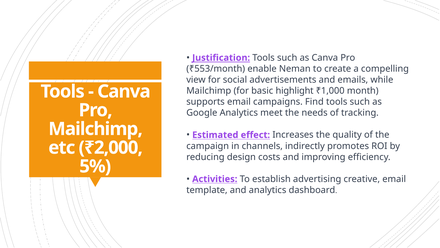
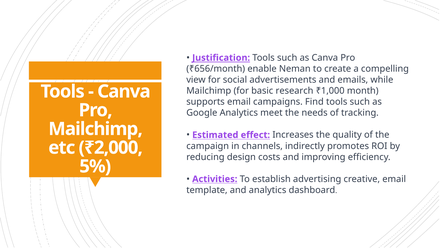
₹553/month: ₹553/month -> ₹656/month (216, 69)
highlight: highlight -> research (295, 91)
